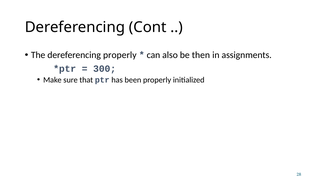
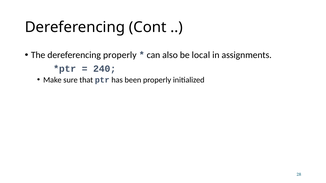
then: then -> local (201, 55)
300: 300 -> 240 (105, 69)
